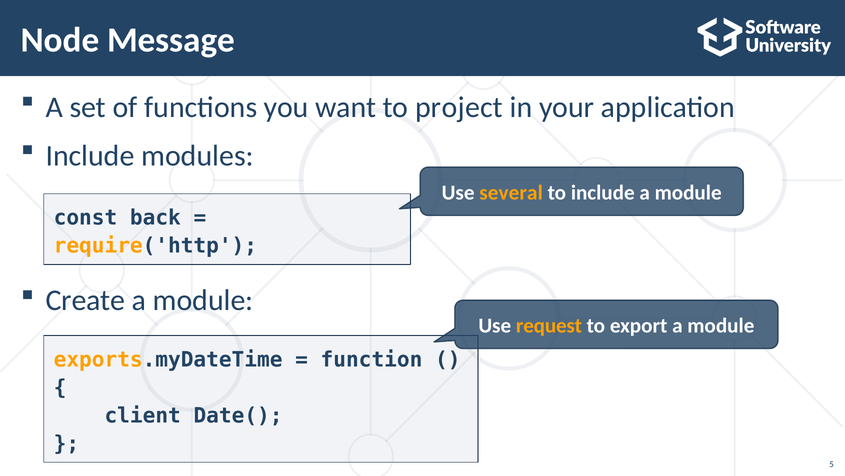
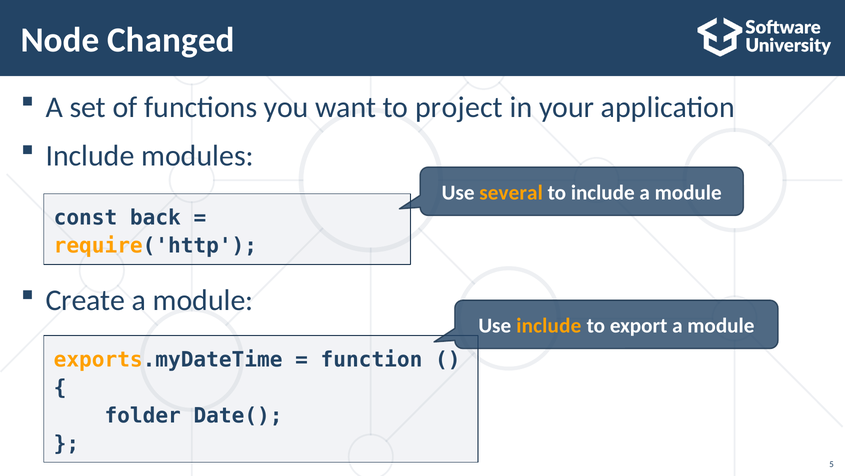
Message: Message -> Changed (171, 40)
Use request: request -> include (549, 325)
client: client -> folder (143, 415)
